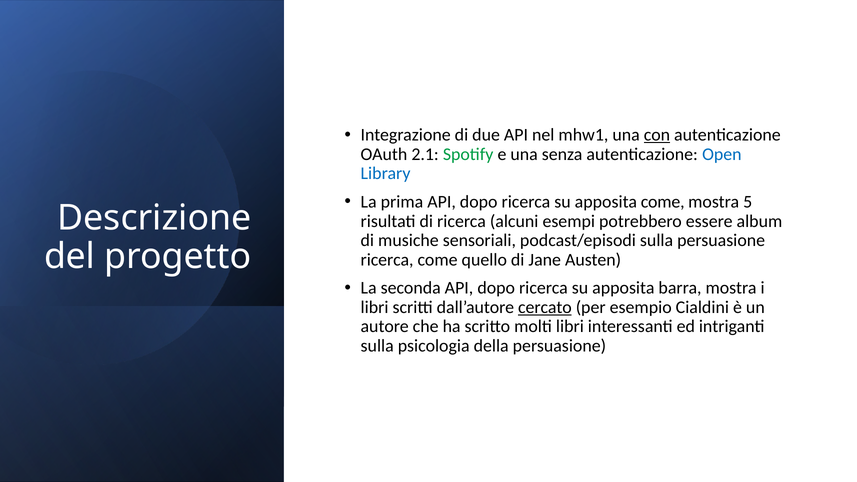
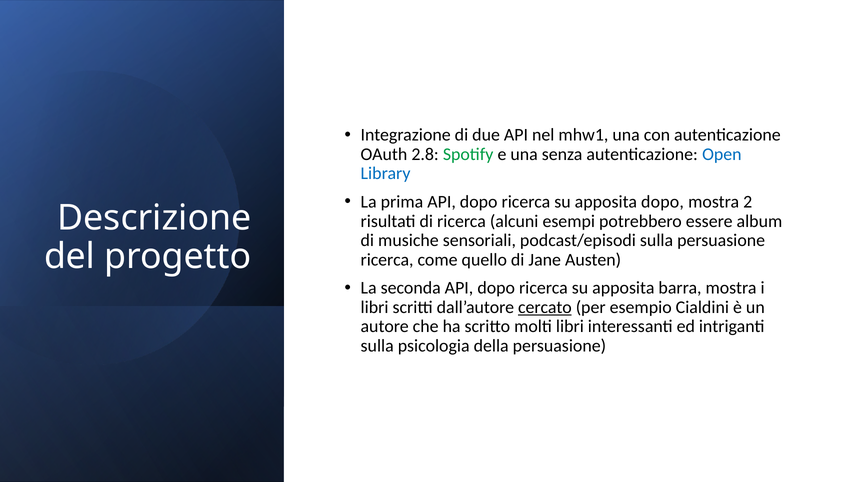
con underline: present -> none (657, 135)
2.1: 2.1 -> 2.8 (425, 154)
apposita come: come -> dopo (662, 202)
5: 5 -> 2 (748, 202)
